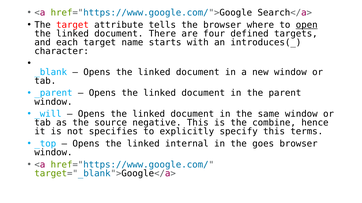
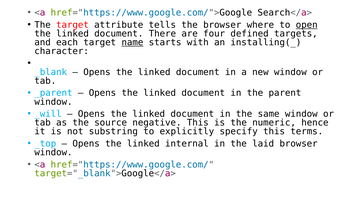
name underline: none -> present (132, 43)
introduces(_: introduces(_ -> installing(_ (266, 43)
combine: combine -> numeric (274, 123)
specifies: specifies -> substring (113, 132)
goes: goes -> laid (263, 144)
